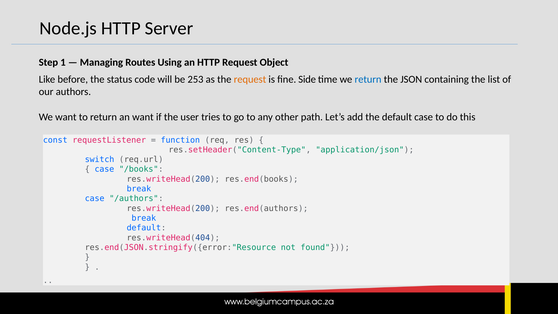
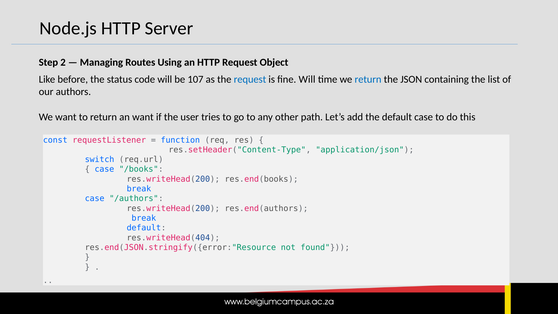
1: 1 -> 2 (63, 62)
253: 253 -> 107 (195, 79)
request colour: orange -> blue (250, 79)
fine Side: Side -> Will (307, 79)
